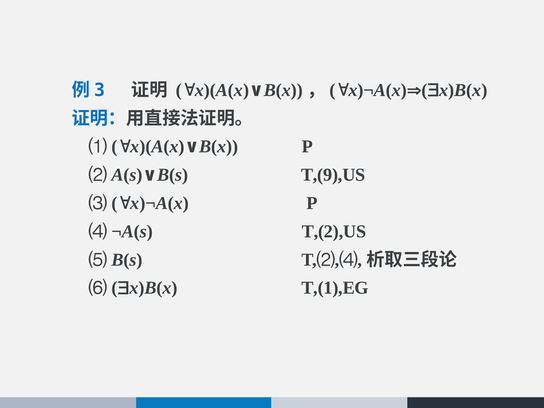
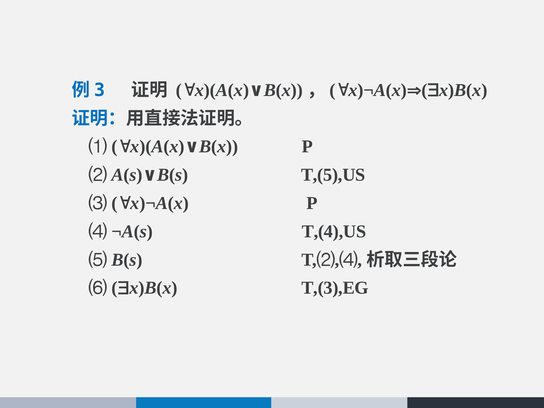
T,(9),US: T,(9),US -> T,(5),US (333, 175)
T,(2),US: T,(2),US -> T,(4),US (334, 231)
T,(1),EG: T,(1),EG -> T,(3),EG (335, 288)
